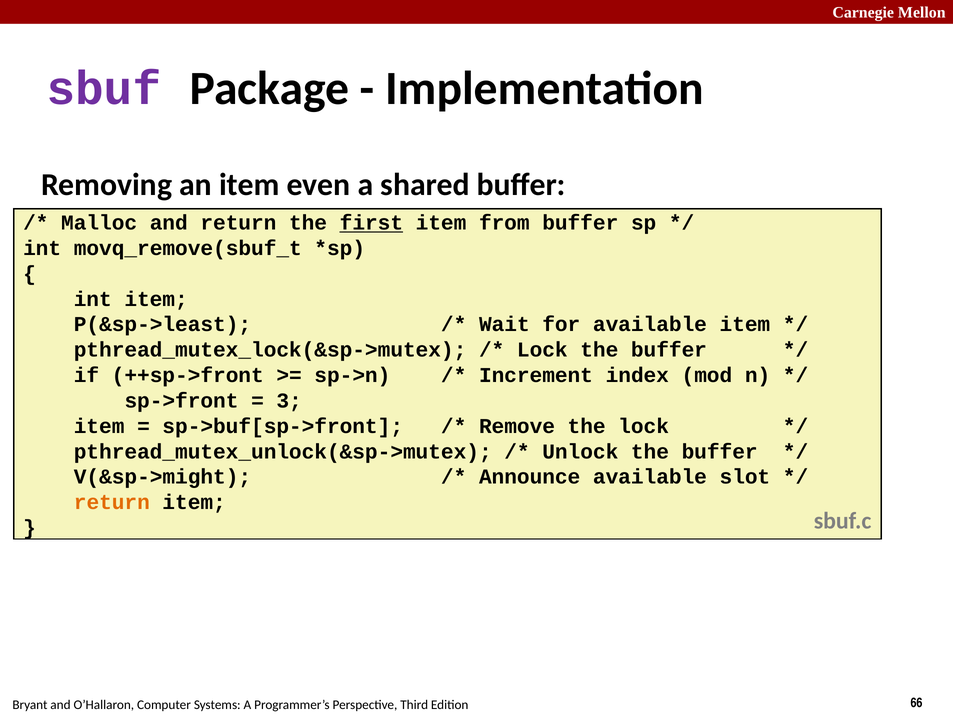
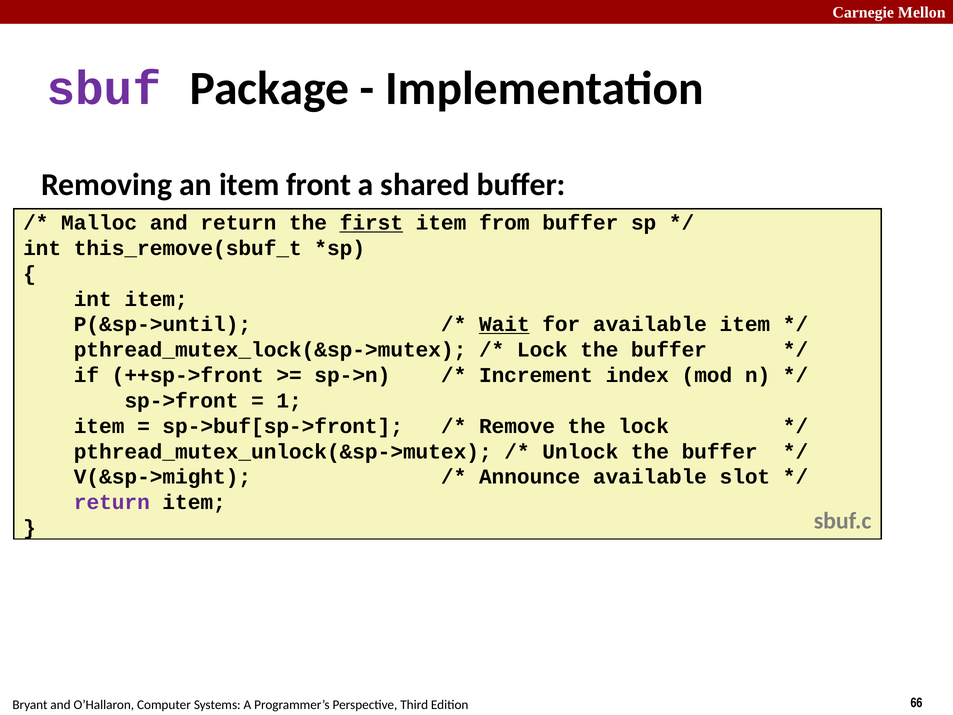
even: even -> front (319, 185)
movq_remove(sbuf_t: movq_remove(sbuf_t -> this_remove(sbuf_t (188, 248)
P(&sp->least: P(&sp->least -> P(&sp->until (162, 324)
Wait underline: none -> present (504, 324)
3: 3 -> 1 (289, 401)
return colour: orange -> purple (112, 502)
